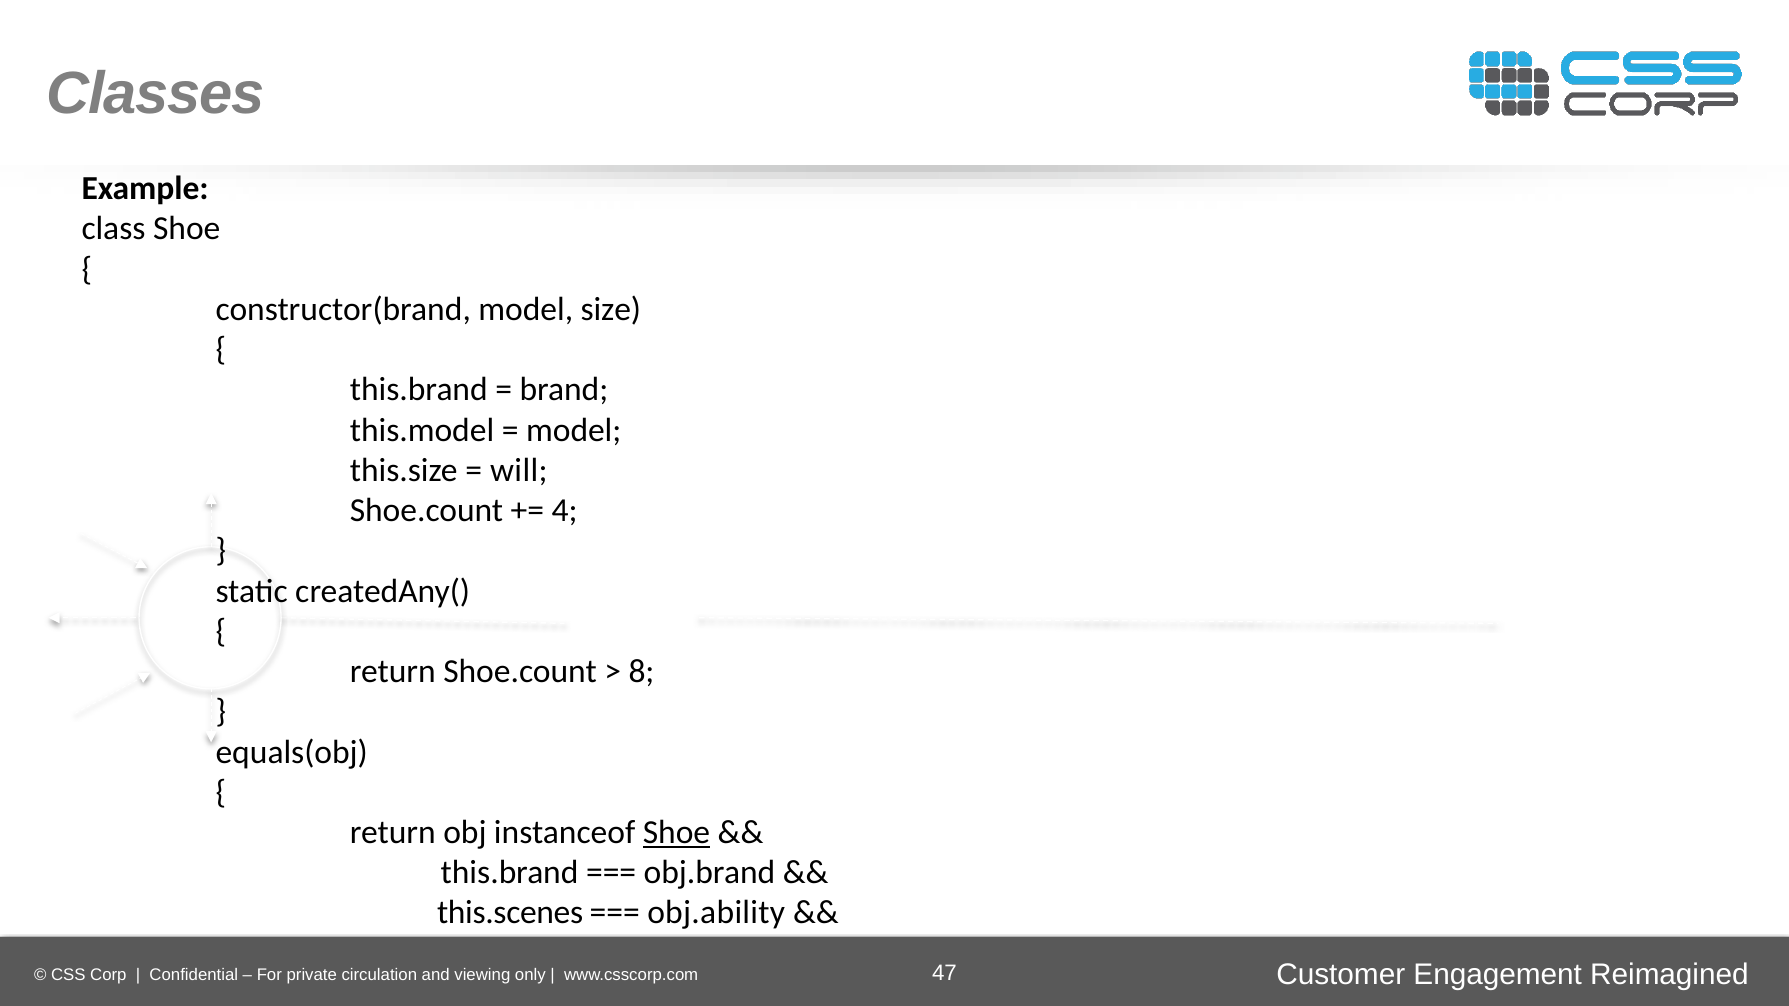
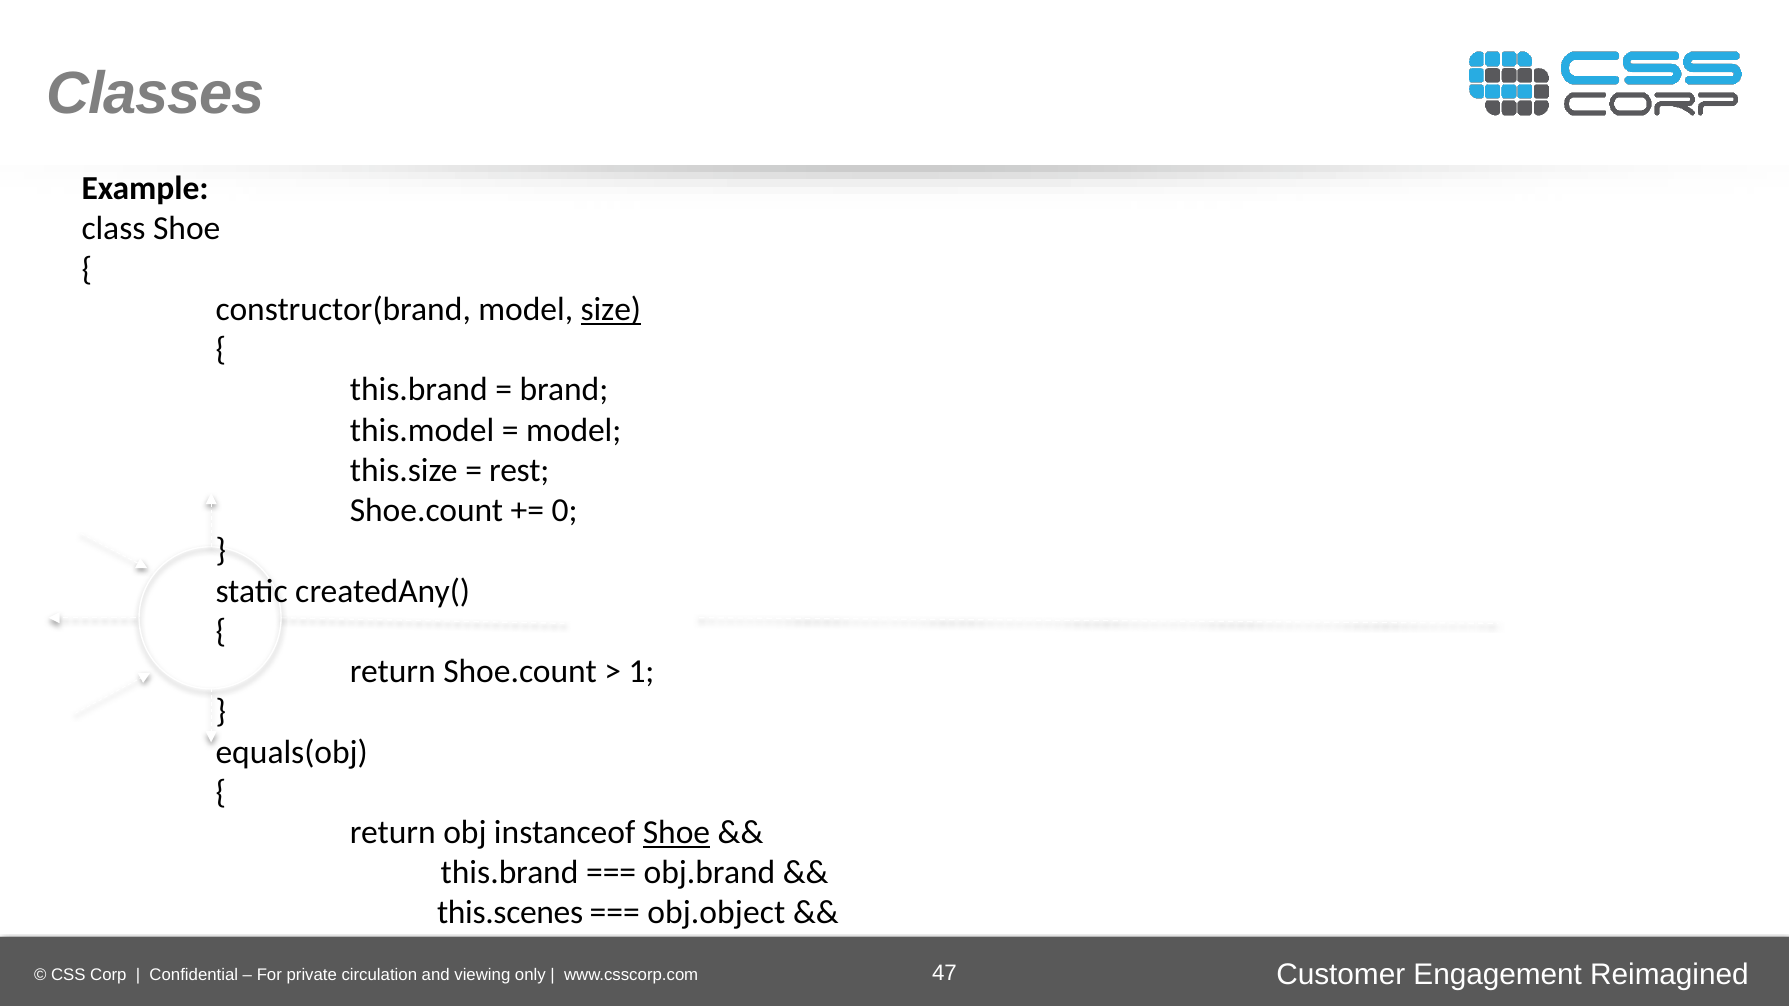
size underline: none -> present (611, 309)
will: will -> rest (519, 470)
4: 4 -> 0 (565, 511)
8: 8 -> 1 (641, 672)
obj.ability: obj.ability -> obj.object (716, 913)
